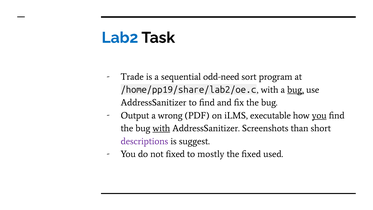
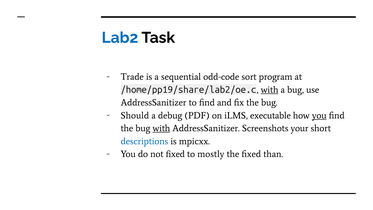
odd-need: odd-need -> odd-code (221, 77)
with underline: none -> present (270, 90)
bug underline: present -> none (296, 90)
Output: Output -> Should (135, 115)
wrong: wrong -> debug (170, 115)
than: than -> your (300, 128)
descriptions colour: purple -> blue (144, 141)
suggest: suggest -> mpicxx (194, 141)
used: used -> than (273, 154)
